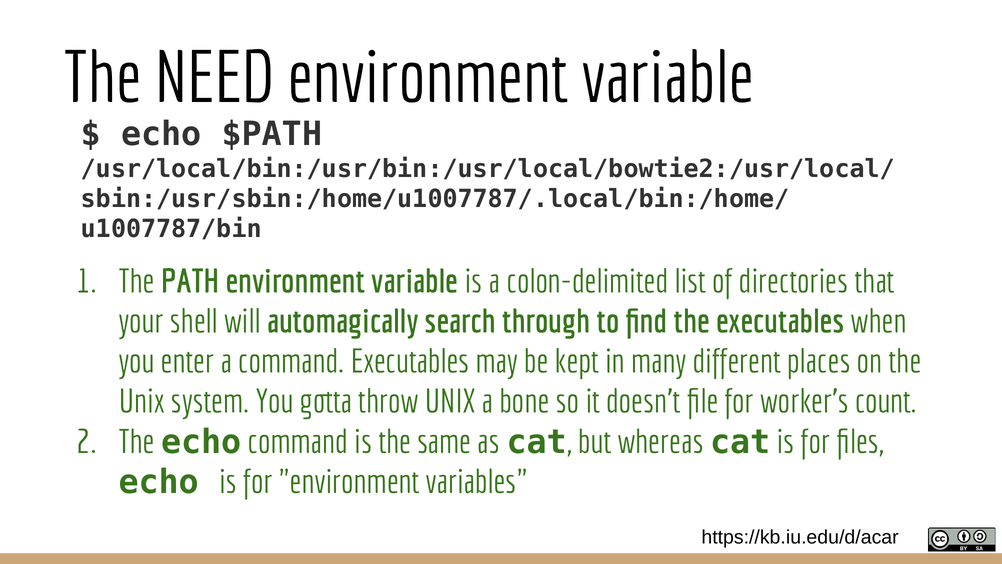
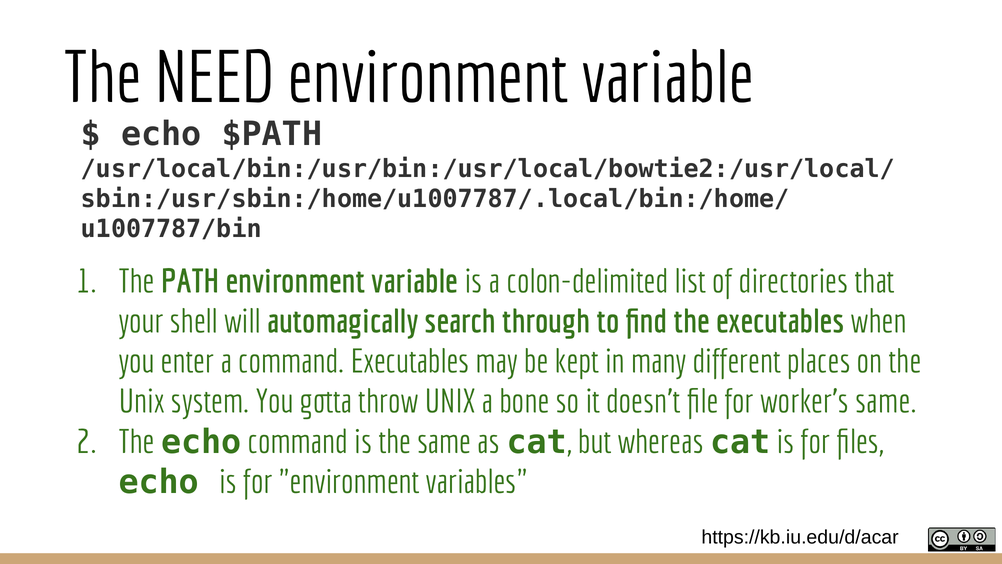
worker's count: count -> same (886, 402)
